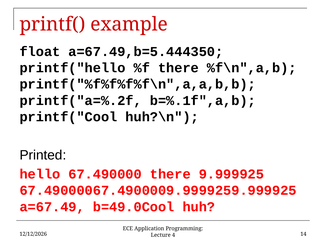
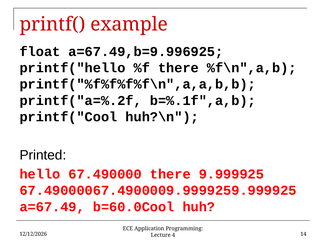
a=67.49,b=5.444350: a=67.49,b=5.444350 -> a=67.49,b=9.996925 (146, 51)
b=49.0Cool: b=49.0Cool -> b=60.0Cool (134, 206)
